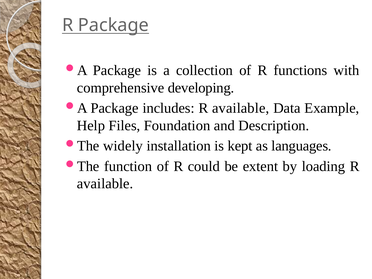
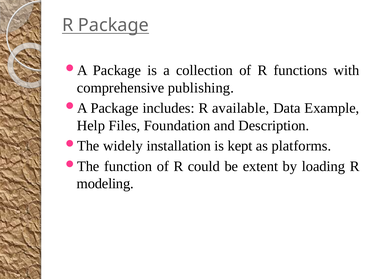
developing: developing -> publishing (201, 88)
languages: languages -> platforms (301, 146)
available: available -> modeling (105, 184)
